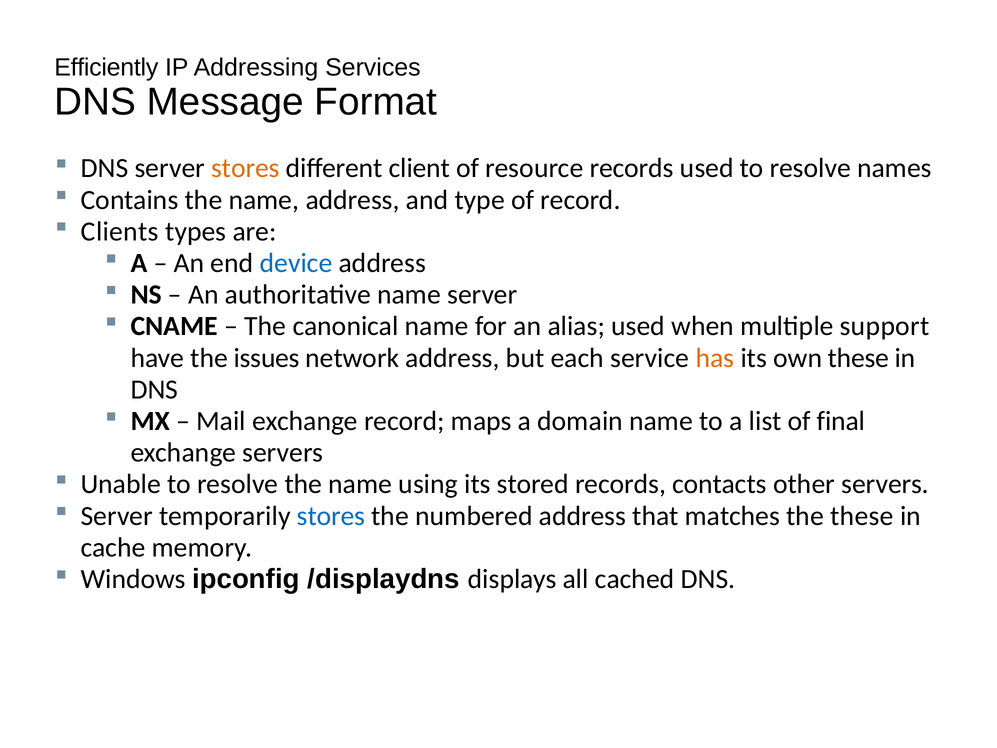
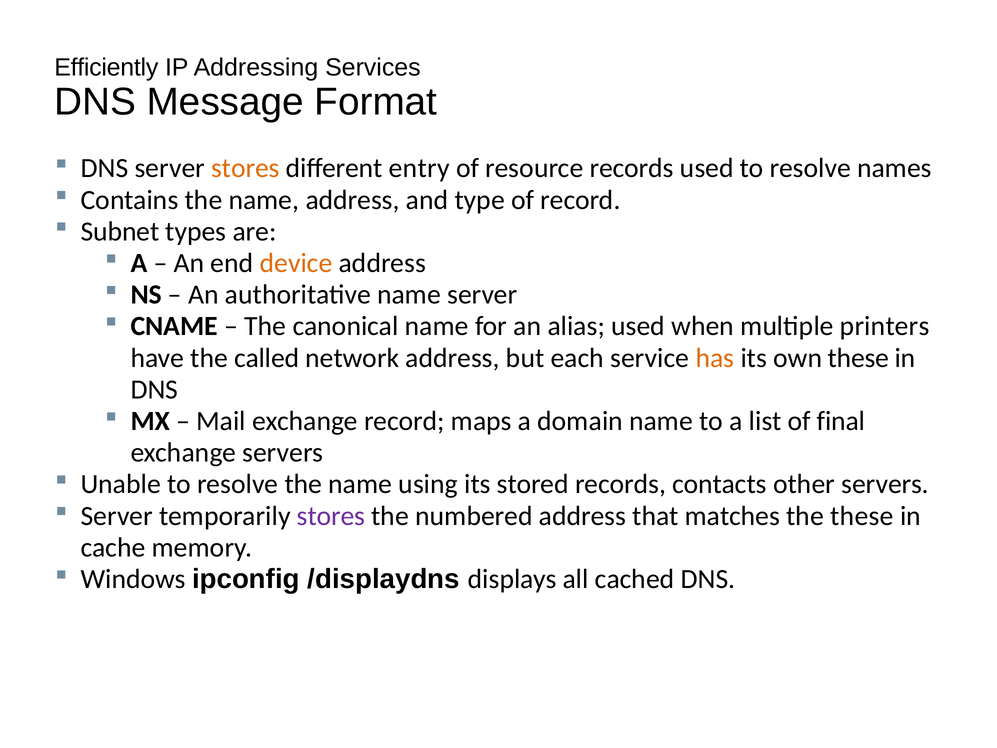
client: client -> entry (419, 168)
Clients: Clients -> Subnet (120, 231)
device colour: blue -> orange (296, 263)
support: support -> printers (885, 326)
issues: issues -> called (267, 358)
stores colour: blue -> purple (331, 516)
